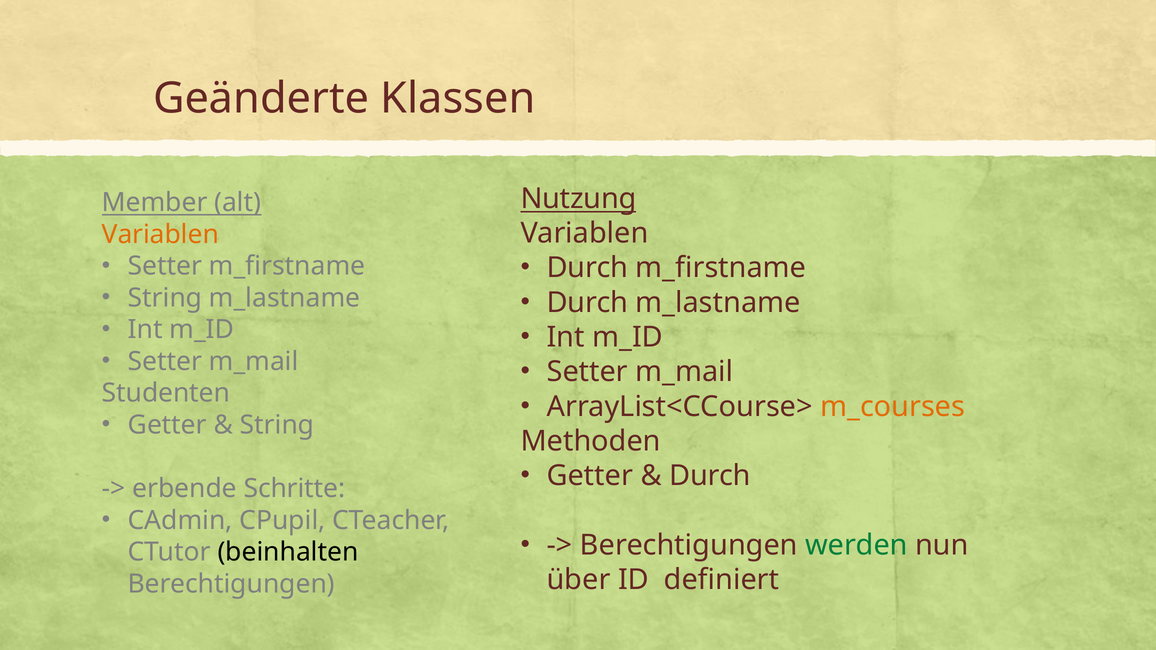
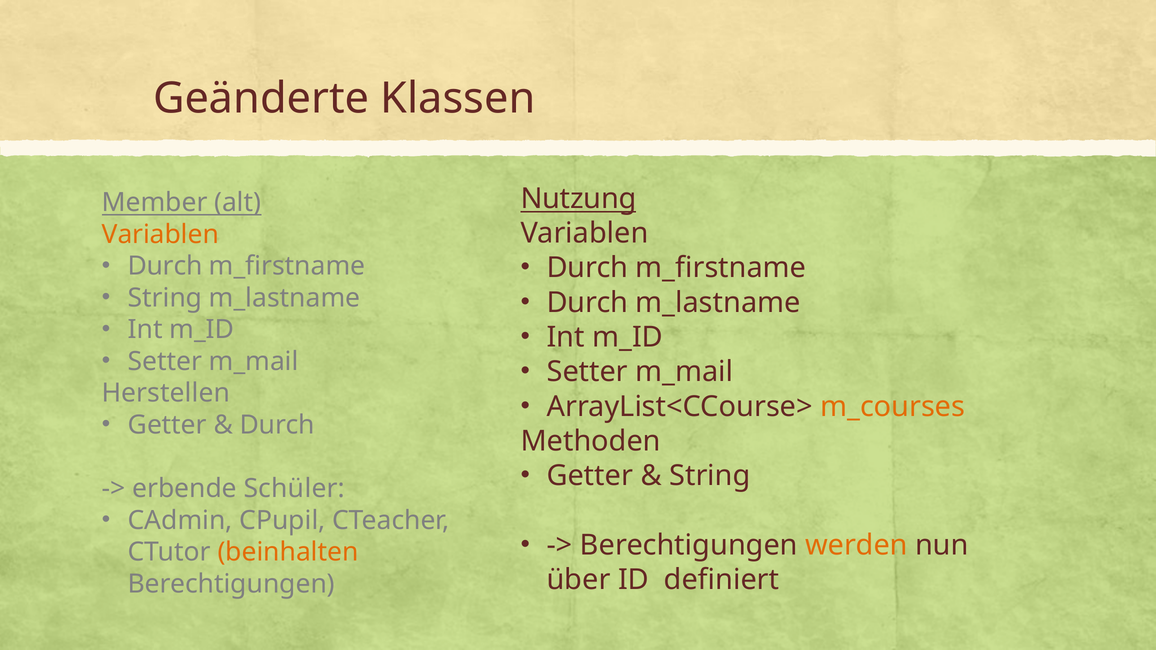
Setter: Setter -> Durch (165, 266)
Studenten: Studenten -> Herstellen (166, 393)
String: String -> Durch (277, 425)
Durch: Durch -> String (710, 476)
Schritte: Schritte -> Schüler (294, 489)
werden colour: green -> orange (856, 546)
beinhalten colour: black -> orange (288, 552)
